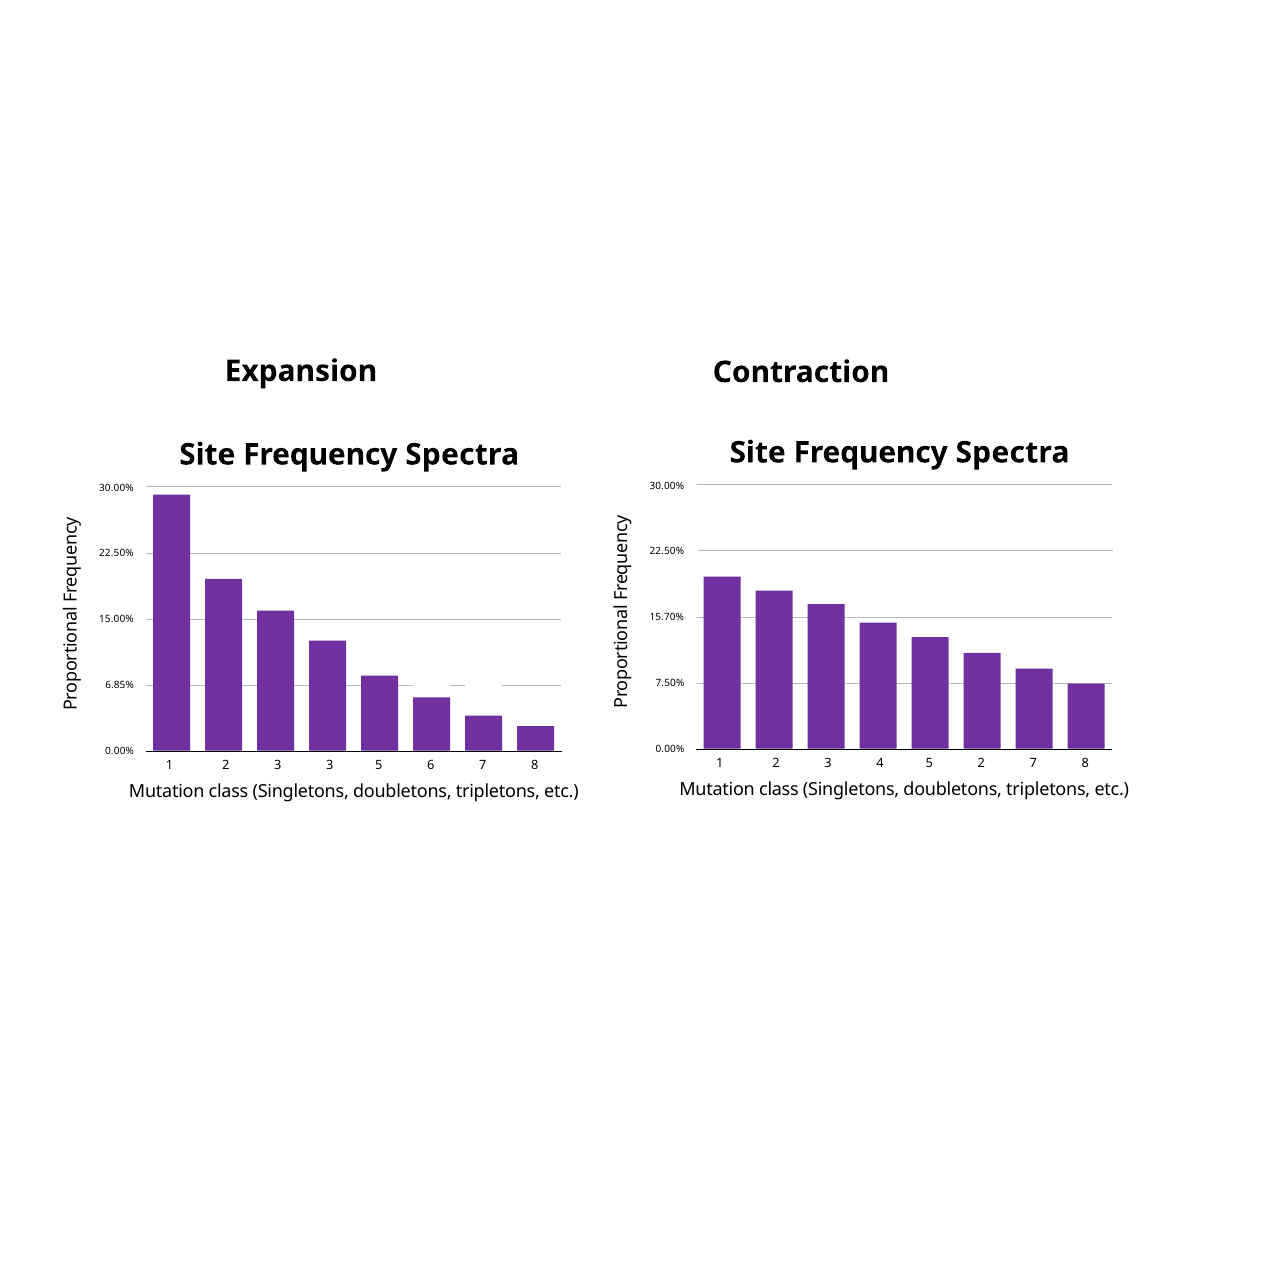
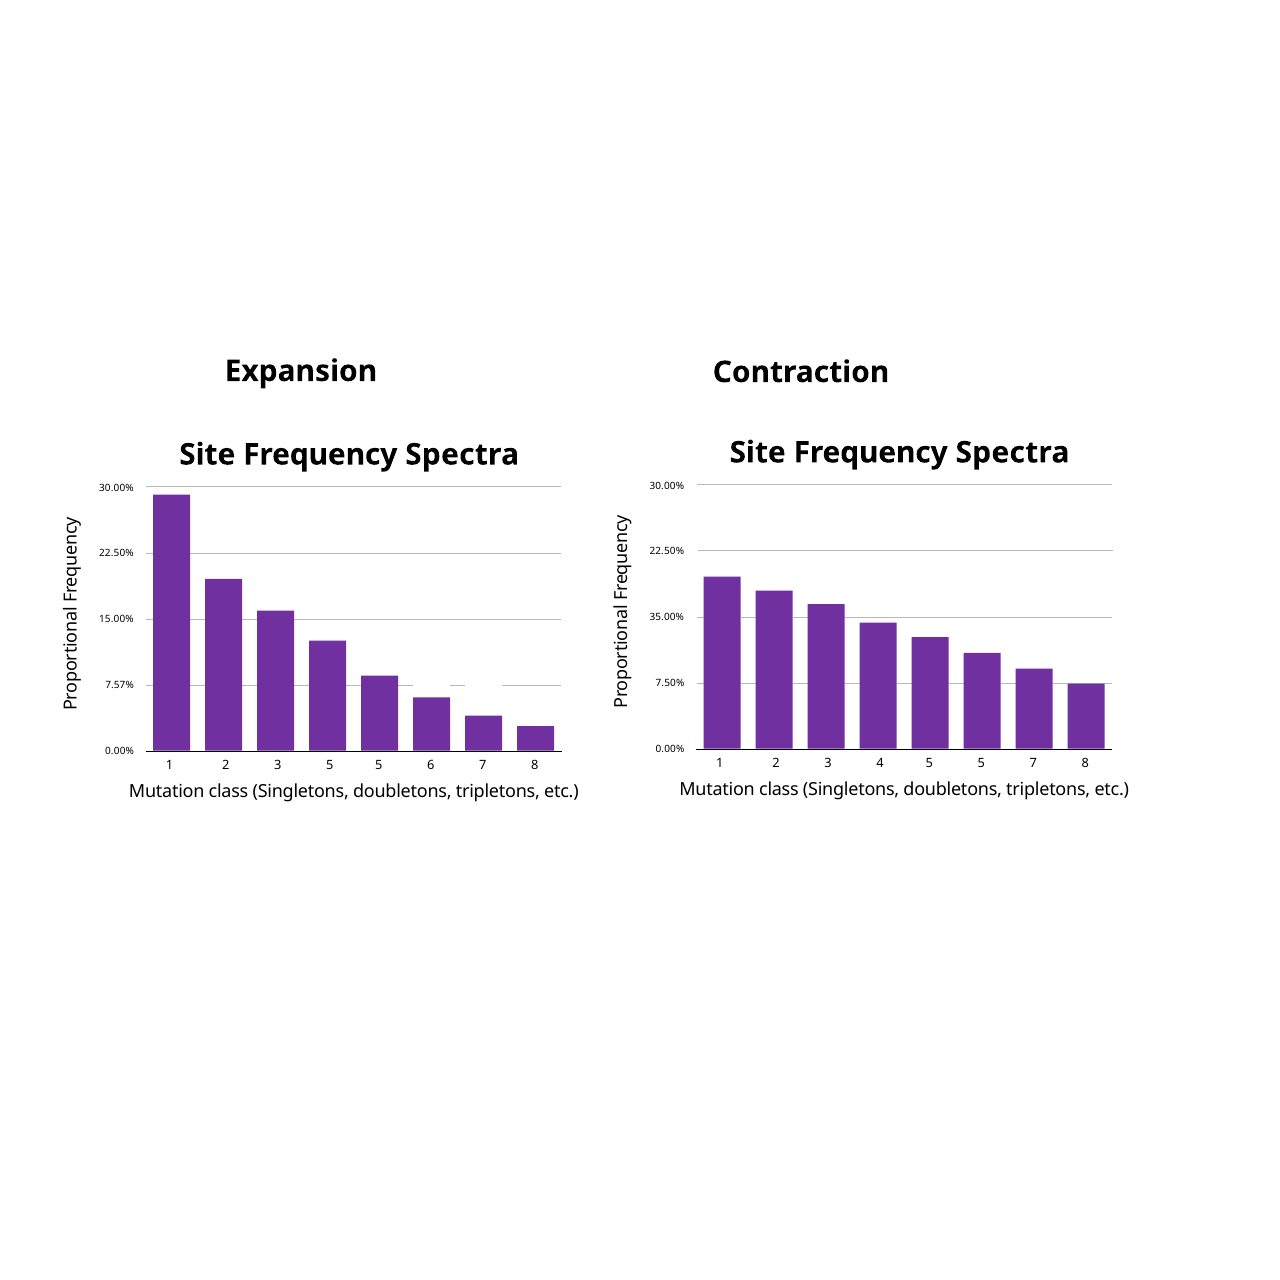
15.70%: 15.70% -> 35.00% (667, 617)
6.85%: 6.85% -> 7.57% (120, 685)
5 2: 2 -> 5 (981, 763)
3 3: 3 -> 5 (330, 765)
